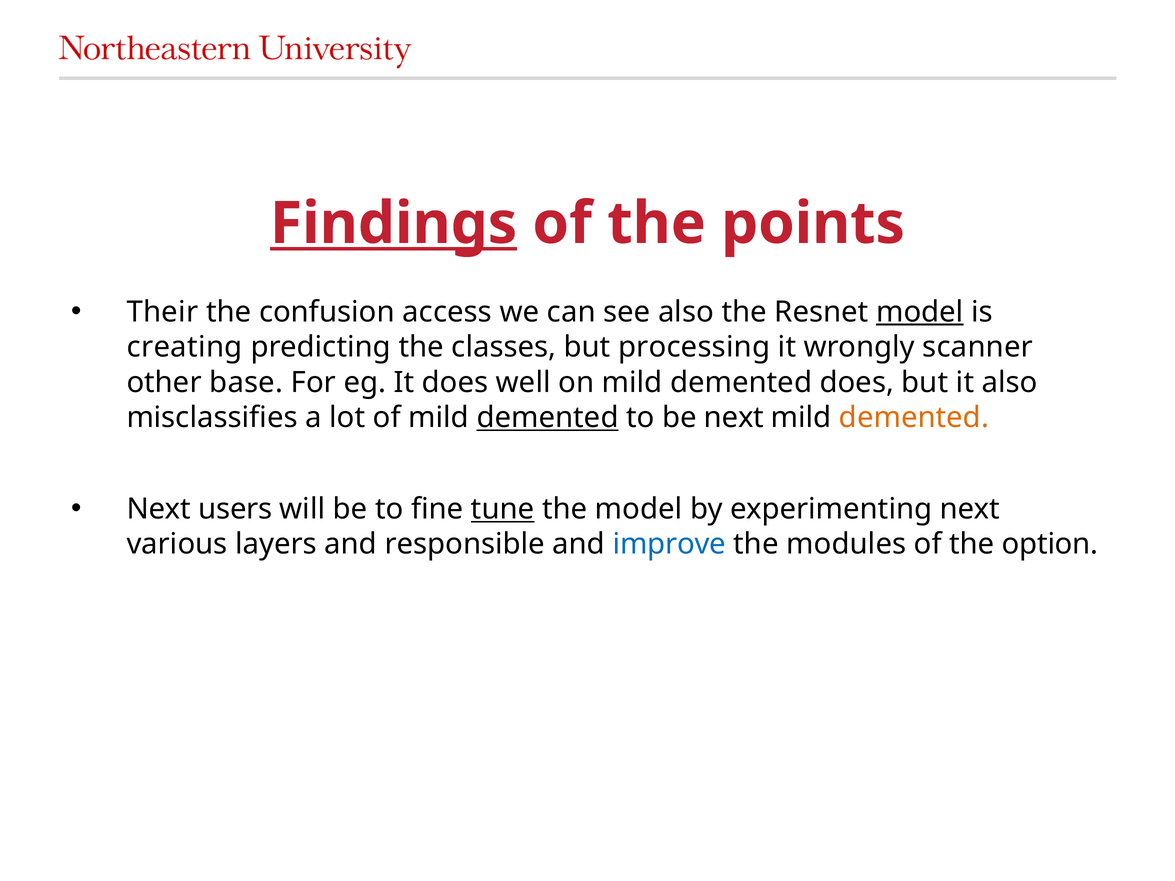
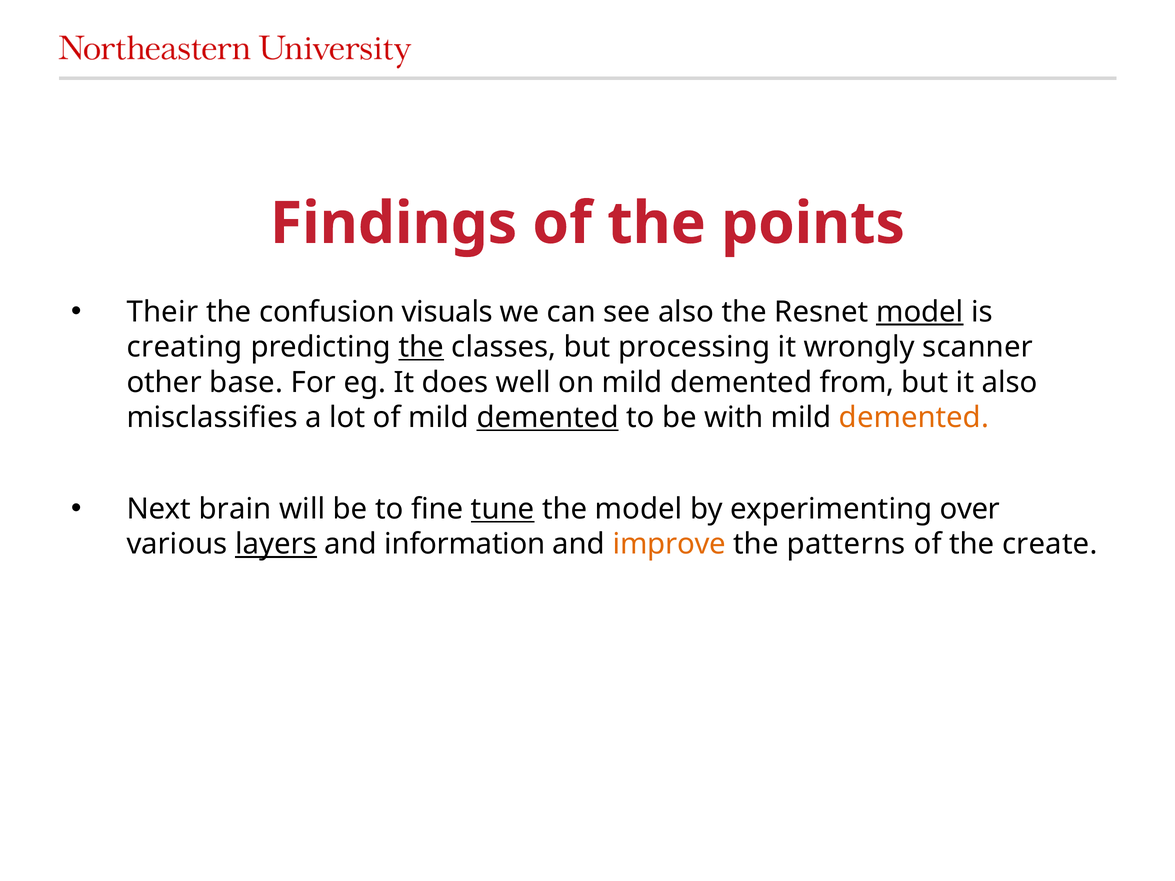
Findings underline: present -> none (394, 224)
access: access -> visuals (447, 312)
the underline: none -> present (421, 347)
demented does: does -> from (857, 383)
be next: next -> with (734, 418)
users: users -> brain (235, 509)
experimenting next: next -> over (970, 509)
layers underline: none -> present (276, 544)
responsible: responsible -> information (465, 544)
improve colour: blue -> orange (669, 544)
modules: modules -> patterns (846, 544)
option: option -> create (1050, 544)
